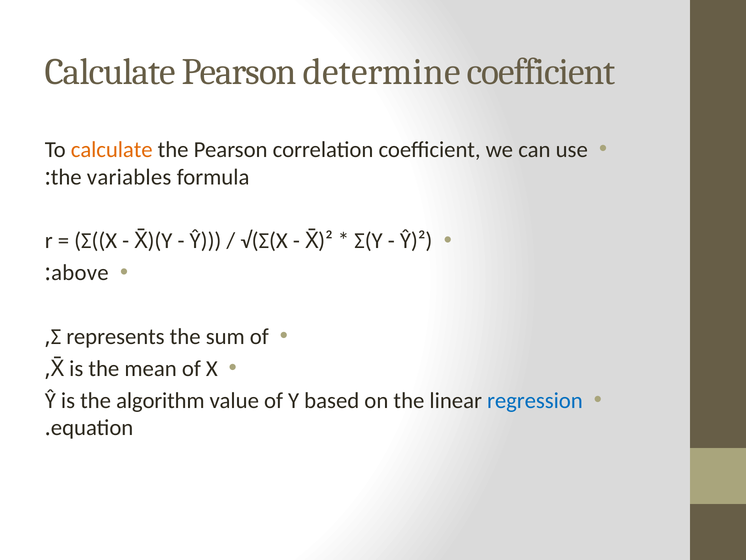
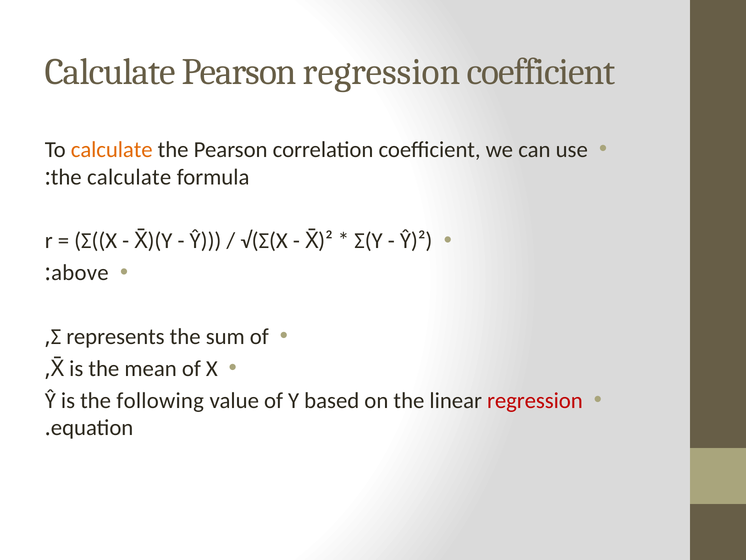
Pearson determine: determine -> regression (382, 72)
the variables: variables -> calculate (129, 177)
algorithm: algorithm -> following (160, 400)
regression colour: blue -> red (535, 400)
